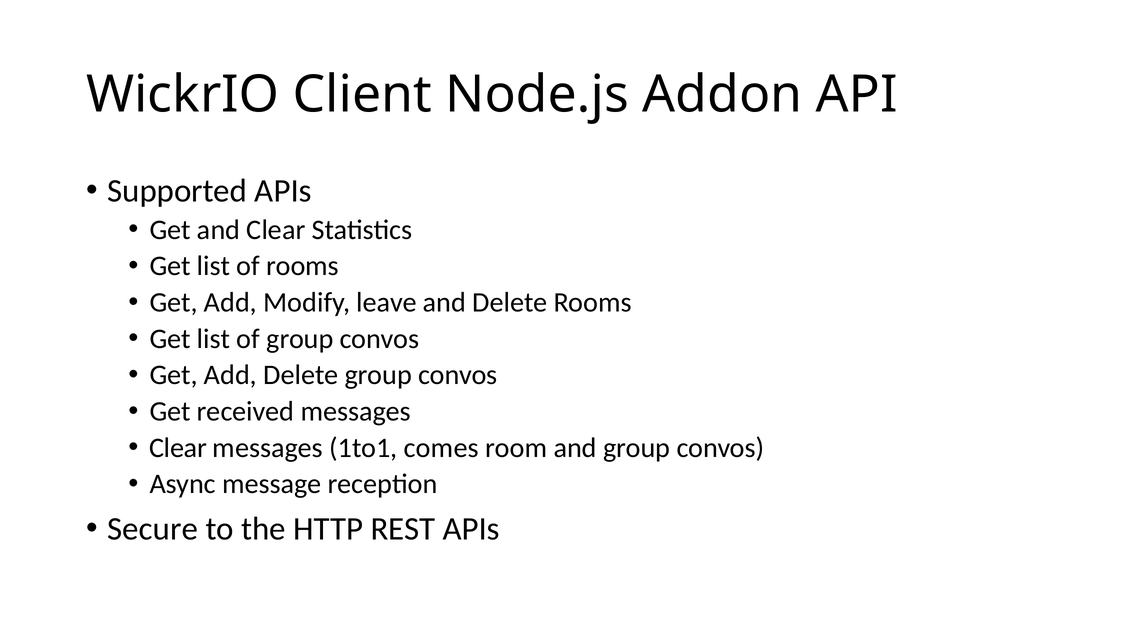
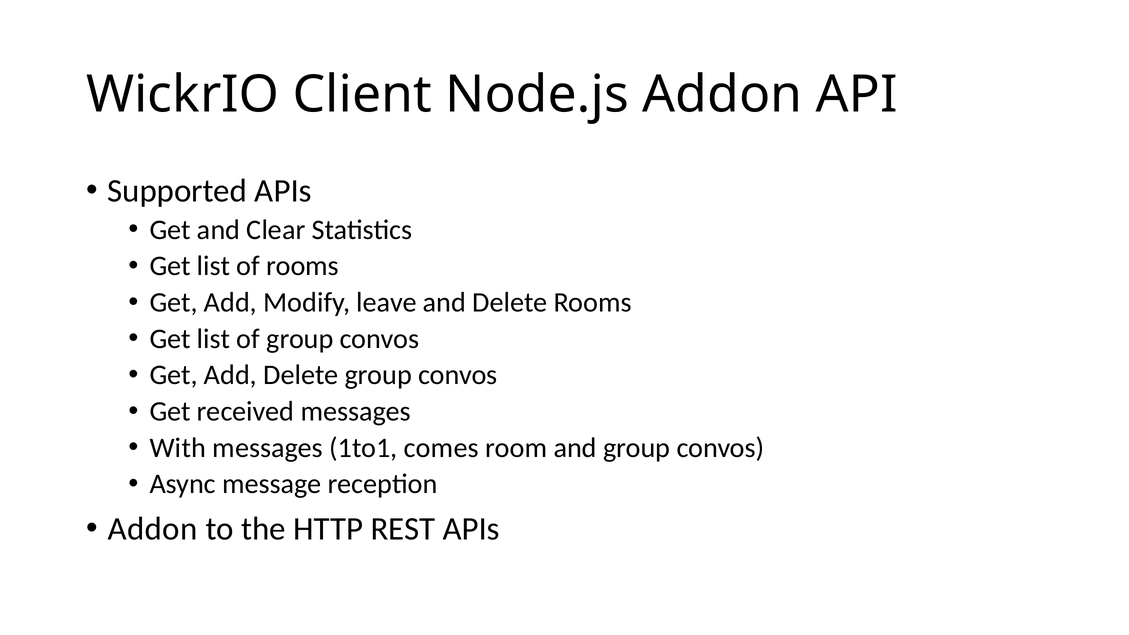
Clear: Clear -> With (178, 448)
Secure: Secure -> Addon (153, 529)
